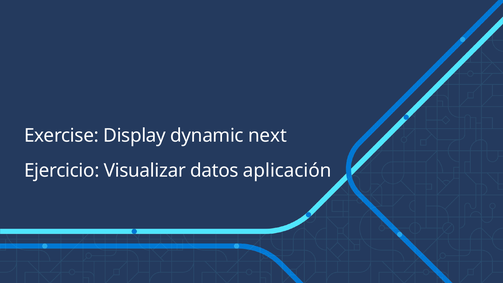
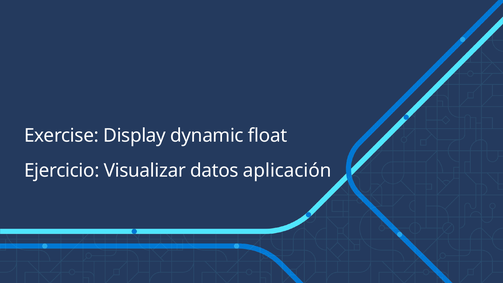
next: next -> float (268, 135)
